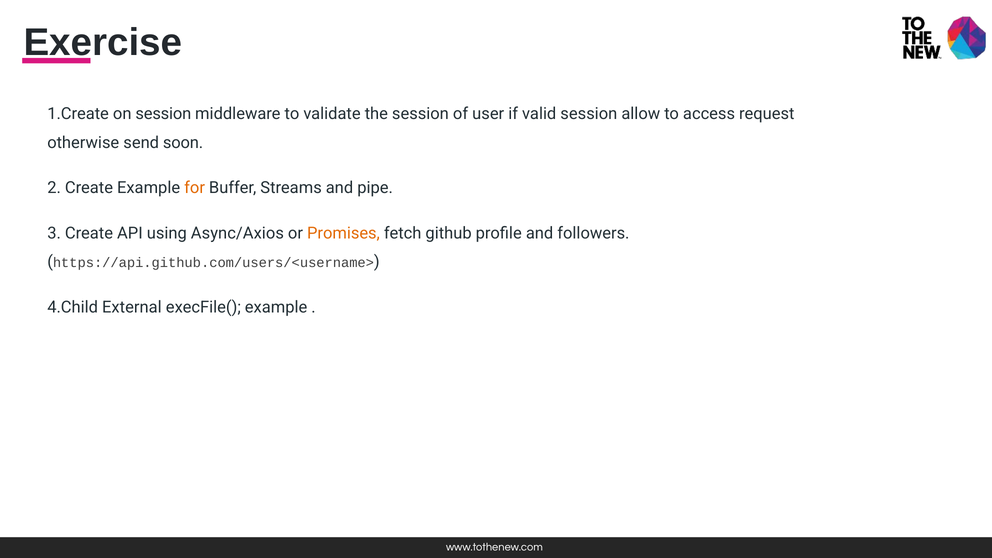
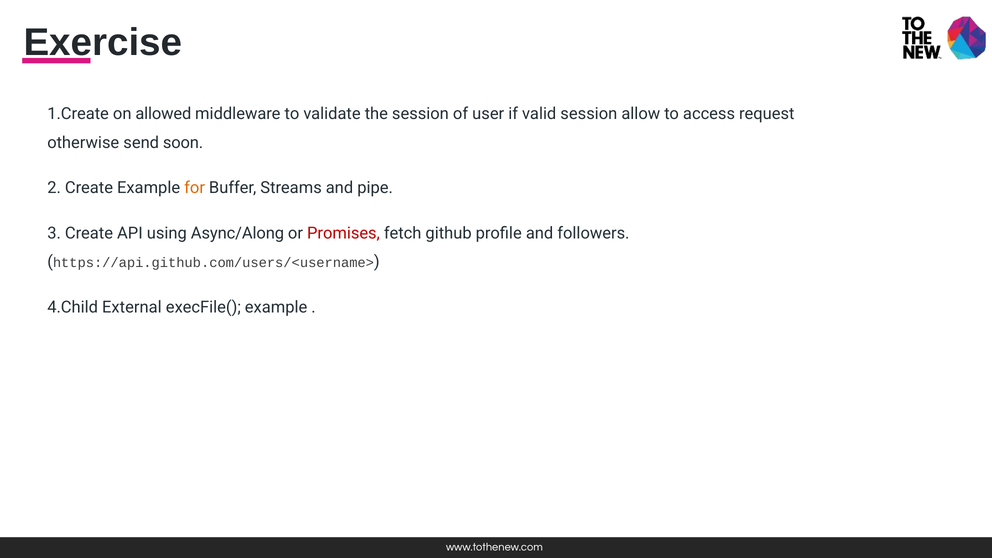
on session: session -> allowed (163, 114)
Async/Axios: Async/Axios -> Async/Along (237, 233)
Promises colour: orange -> red (343, 233)
